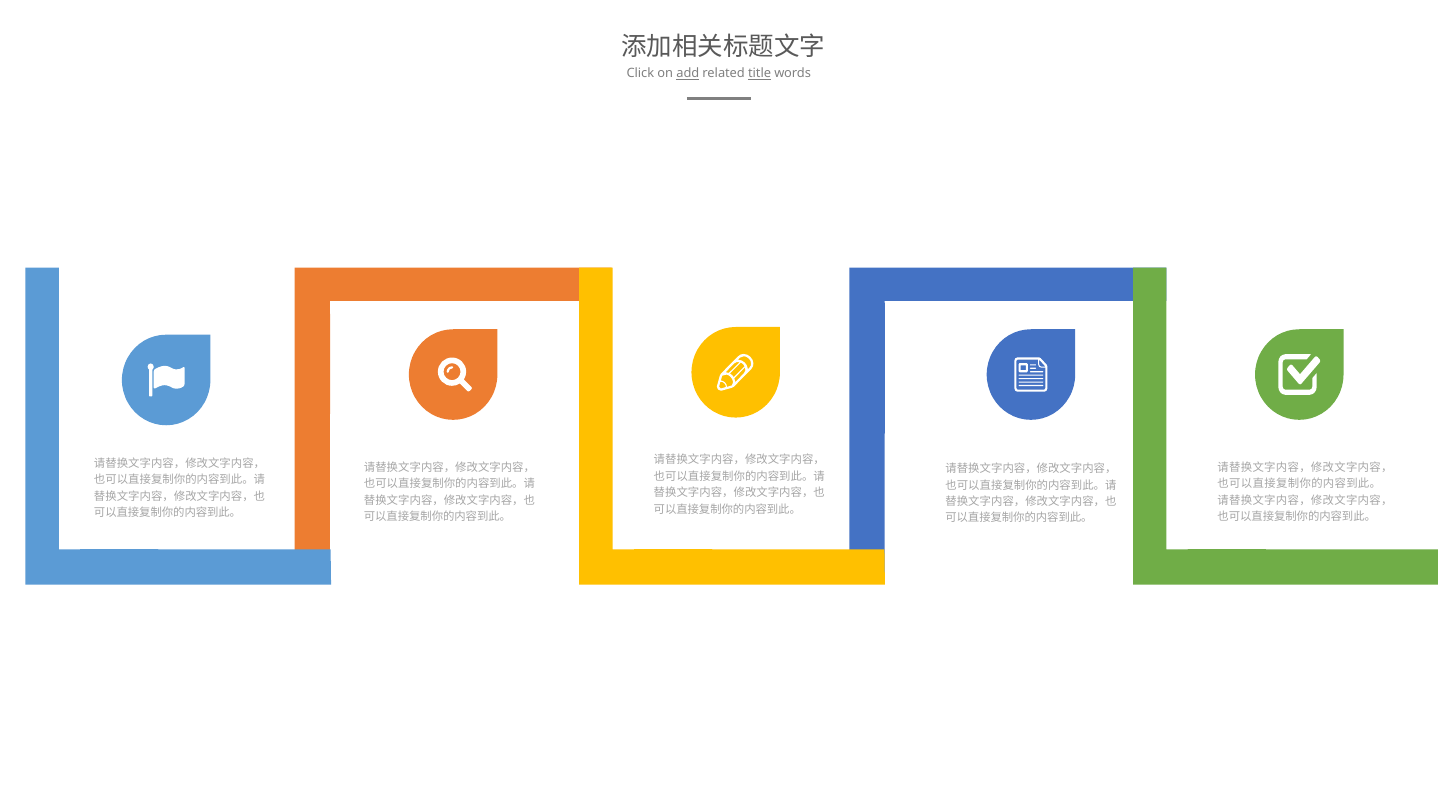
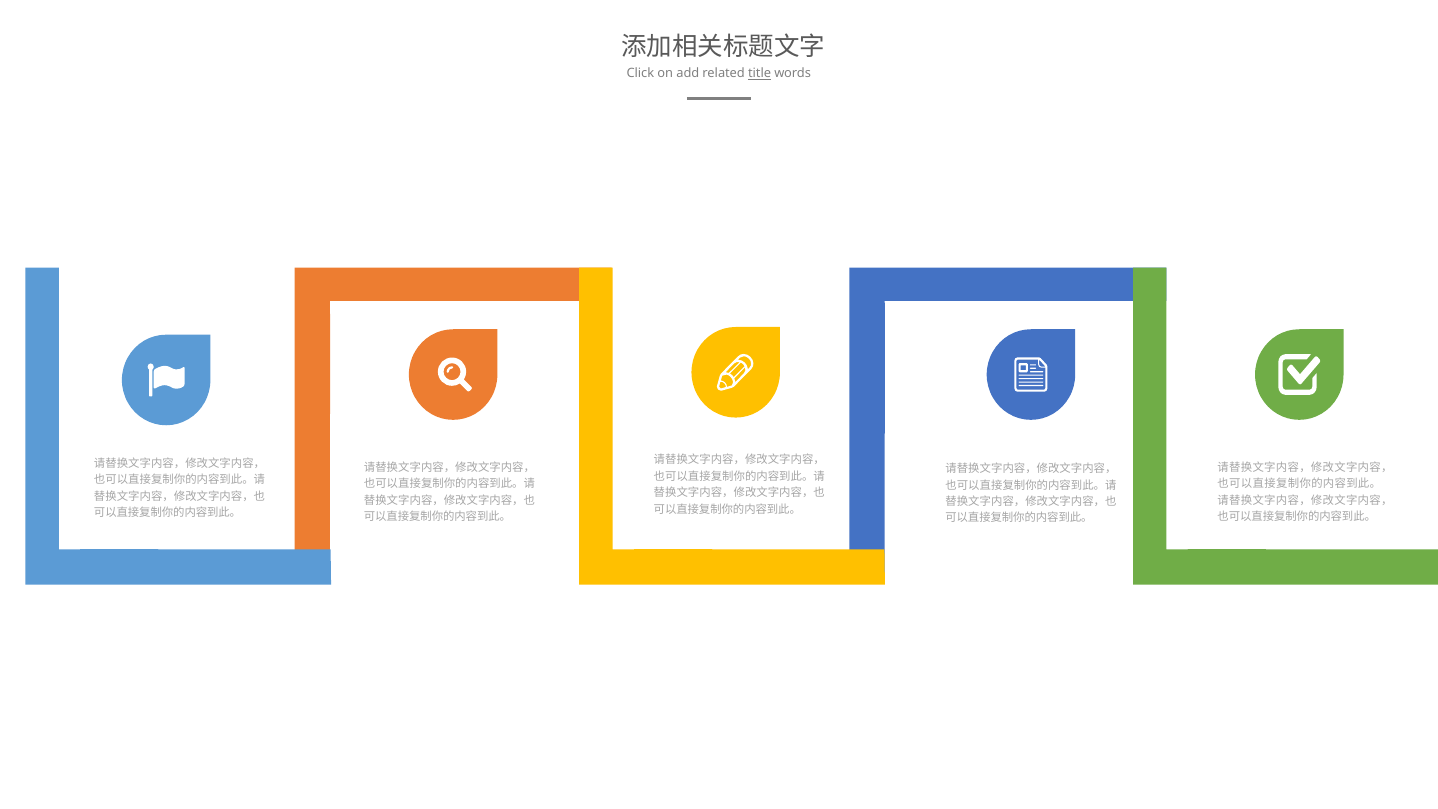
add underline: present -> none (688, 74)
